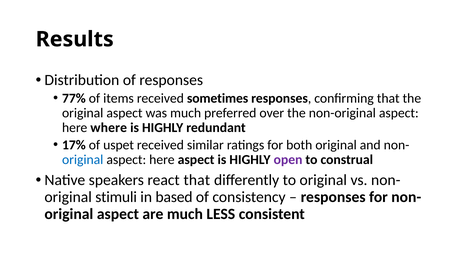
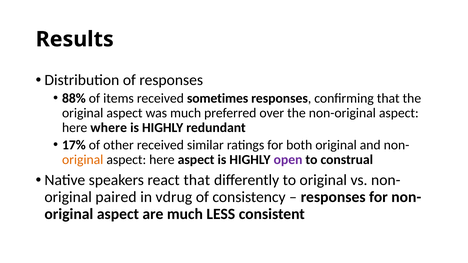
77%: 77% -> 88% (74, 98)
uspet: uspet -> other (119, 145)
original colour: blue -> orange (83, 160)
stimuli: stimuli -> paired (116, 197)
based: based -> vdrug (174, 197)
